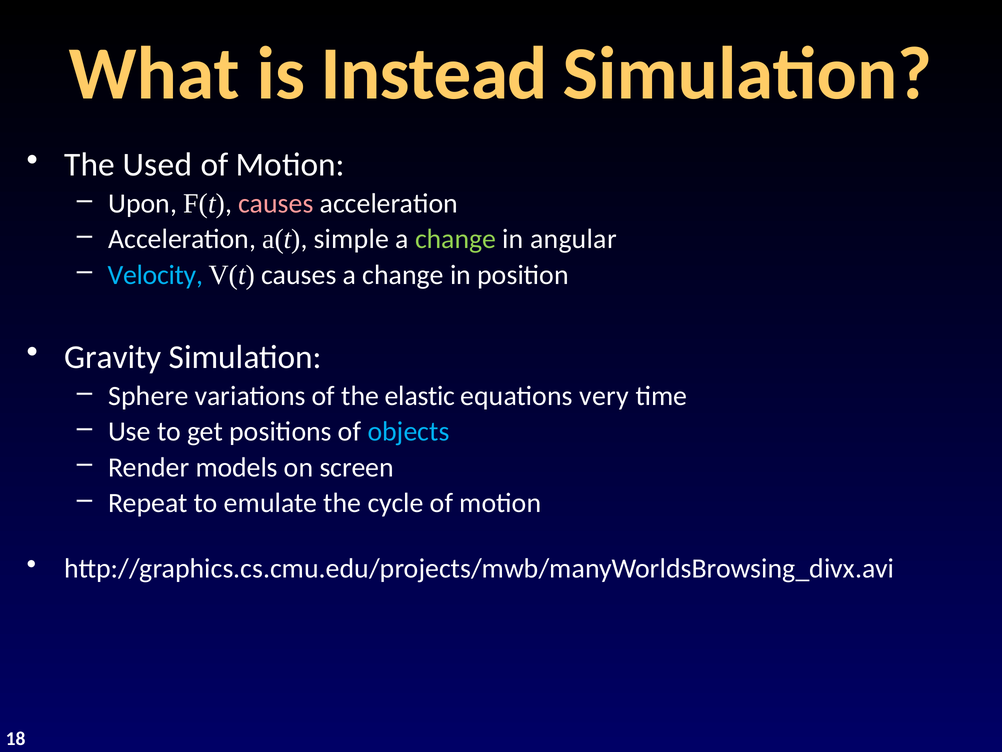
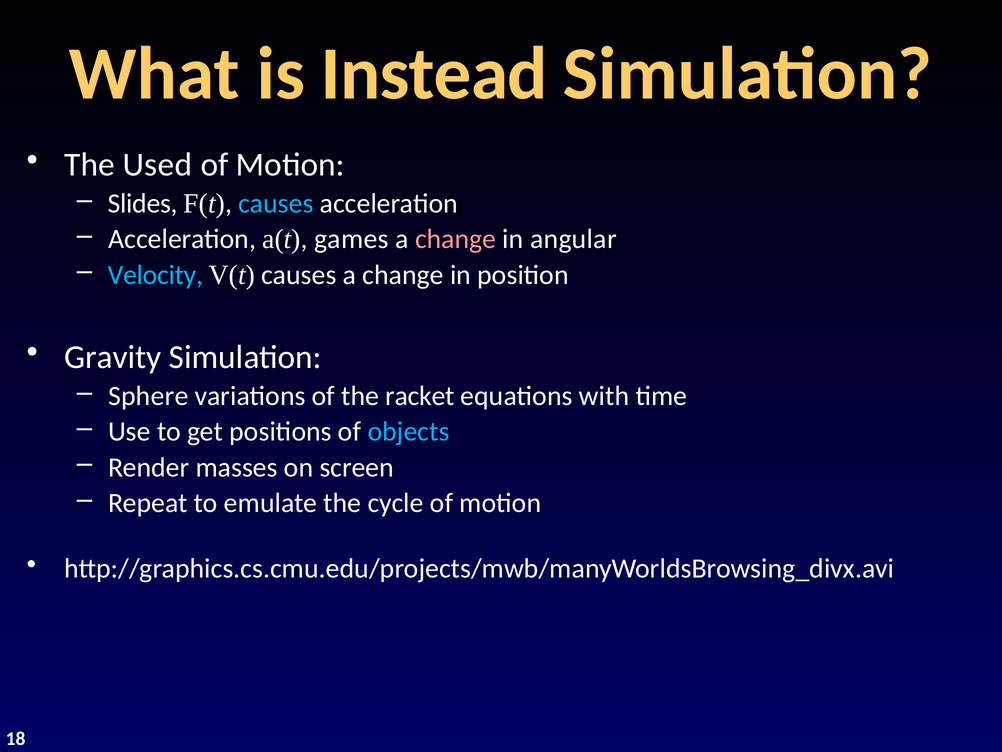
Upon: Upon -> Slides (143, 203)
causes colour: pink -> light blue (276, 203)
simple: simple -> games (351, 239)
change colour: light green -> pink (456, 239)
elastic: elastic -> racket (420, 396)
very: very -> with (604, 396)
models: models -> masses (237, 467)
